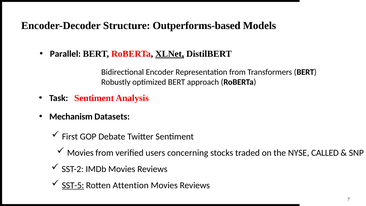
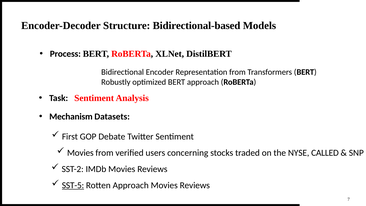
Outperforms-based: Outperforms-based -> Bidirectional-based (197, 26)
Parallel: Parallel -> Process (65, 54)
XLNet underline: present -> none (170, 54)
Rotten Attention: Attention -> Approach (131, 185)
